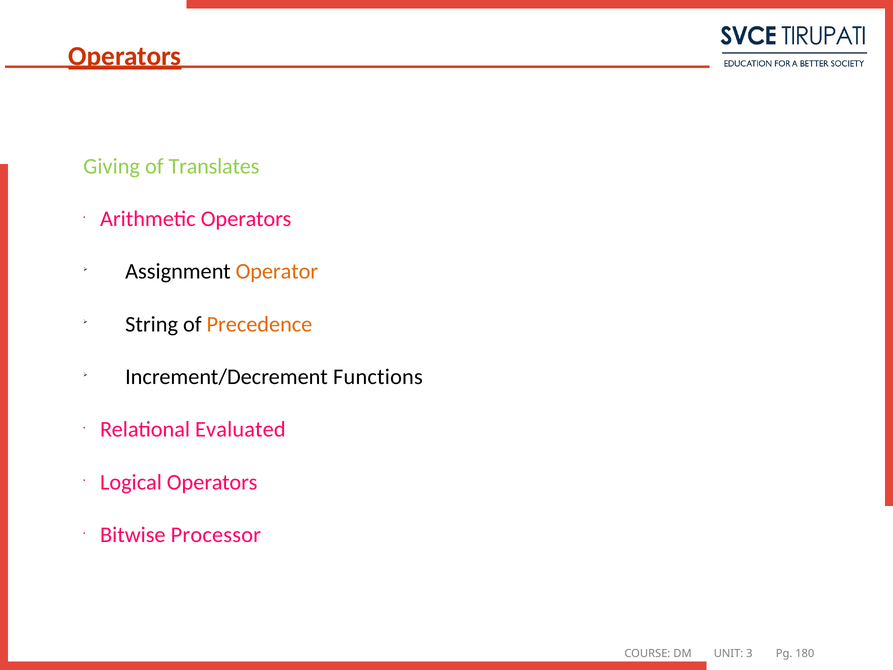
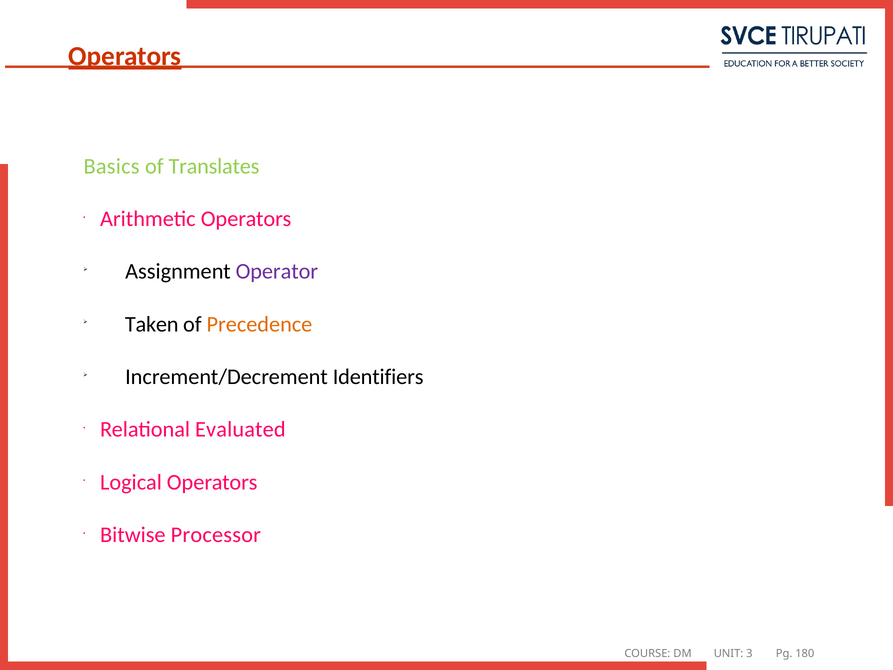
Giving: Giving -> Basics (112, 166)
Operator colour: orange -> purple (277, 271)
String: String -> Taken (152, 324)
Functions: Functions -> Identifiers (378, 377)
